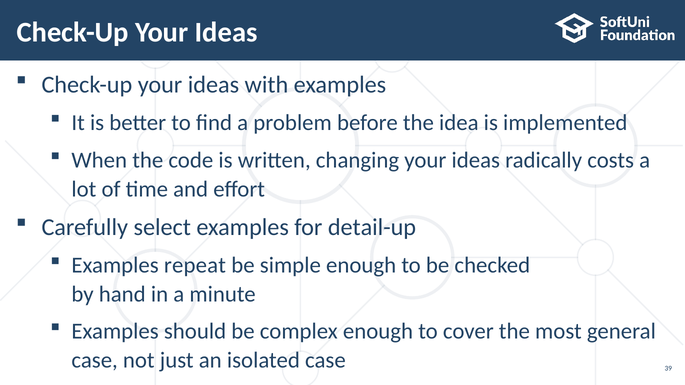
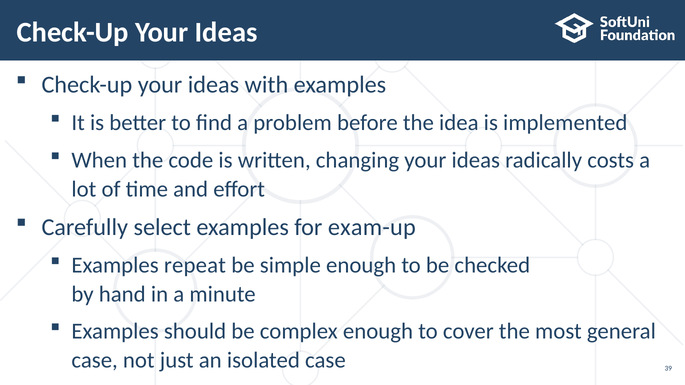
detail-up: detail-up -> exam-up (372, 227)
